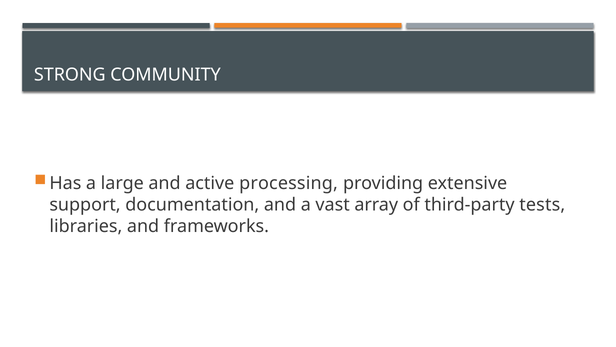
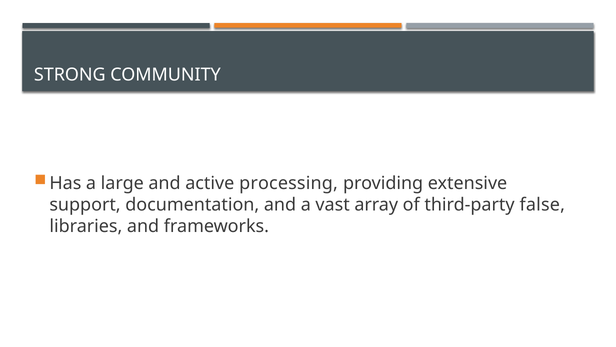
tests: tests -> false (542, 204)
